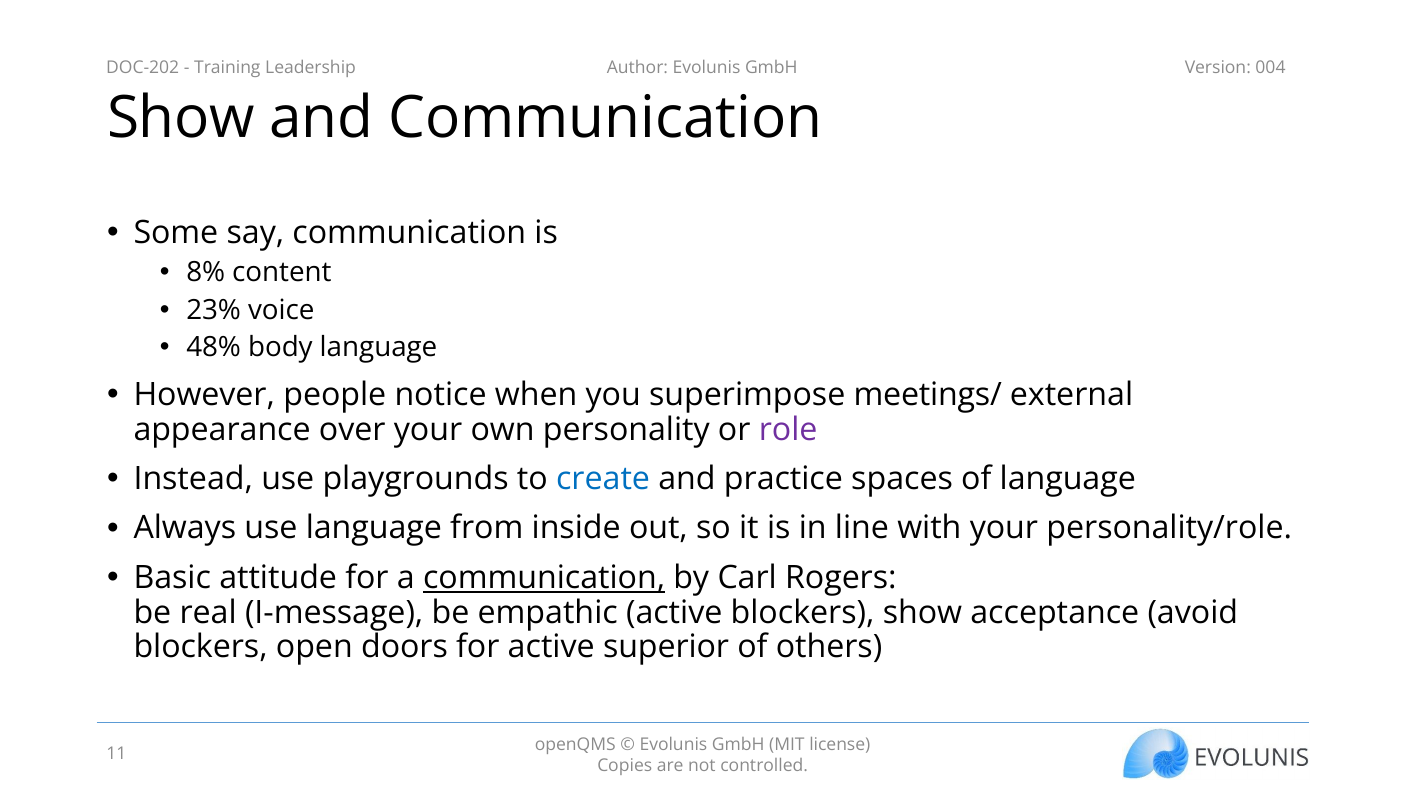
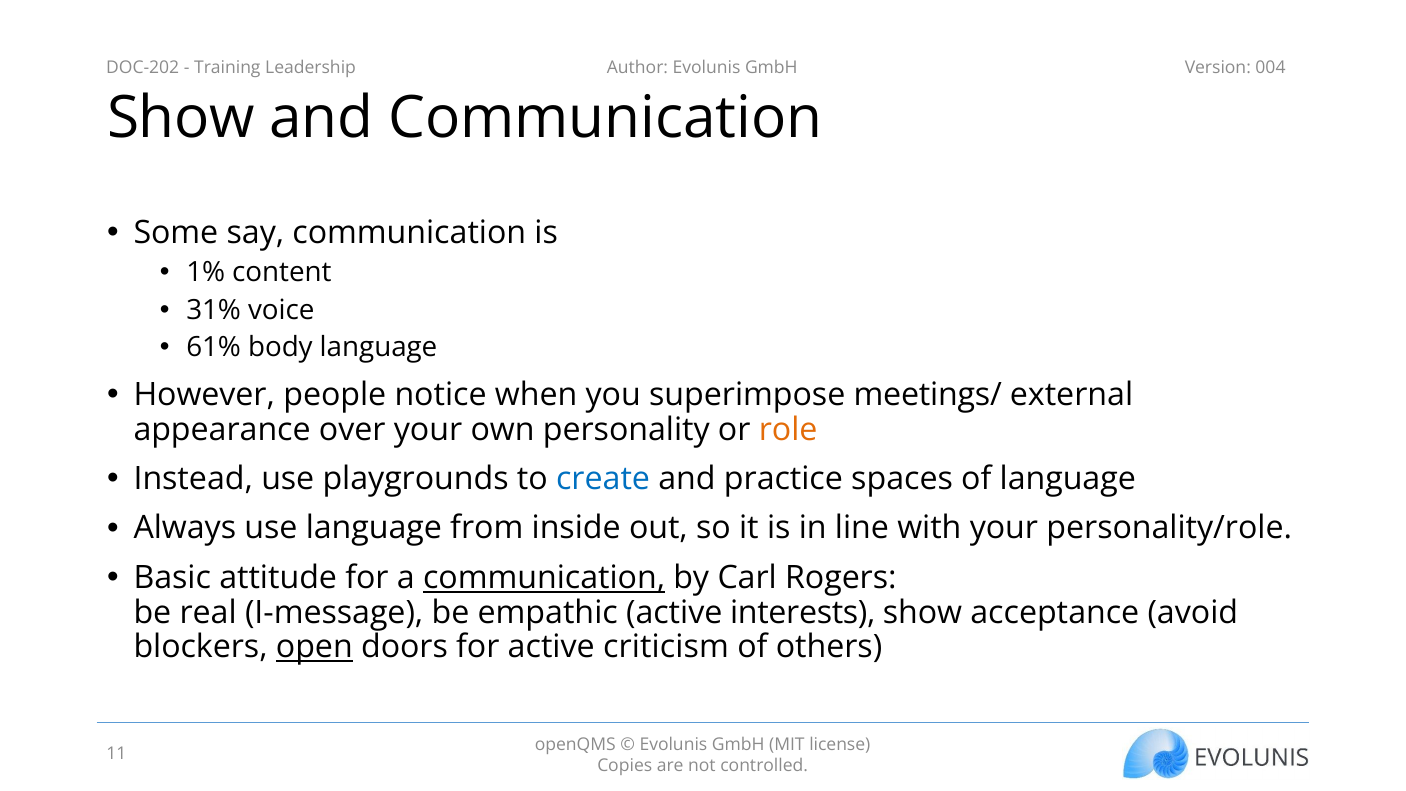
8%: 8% -> 1% (206, 273)
23%: 23% -> 31% (214, 310)
48%: 48% -> 61% (214, 347)
role colour: purple -> orange (788, 429)
active blockers: blockers -> interests (803, 612)
open underline: none -> present (314, 647)
superior: superior -> criticism (666, 647)
